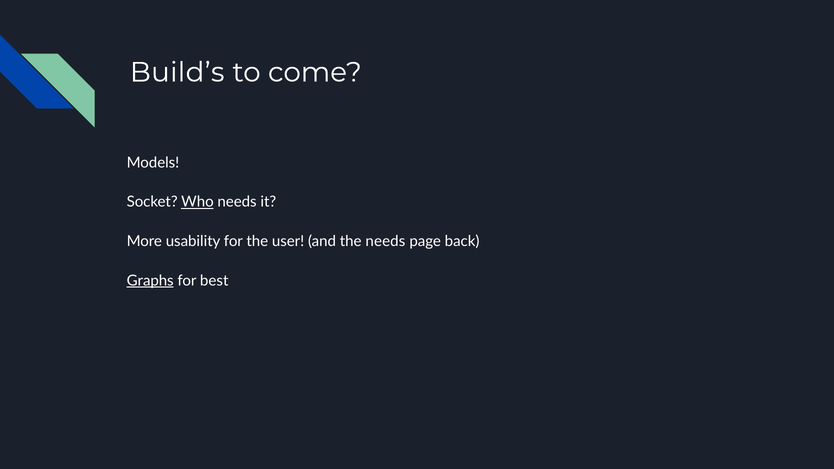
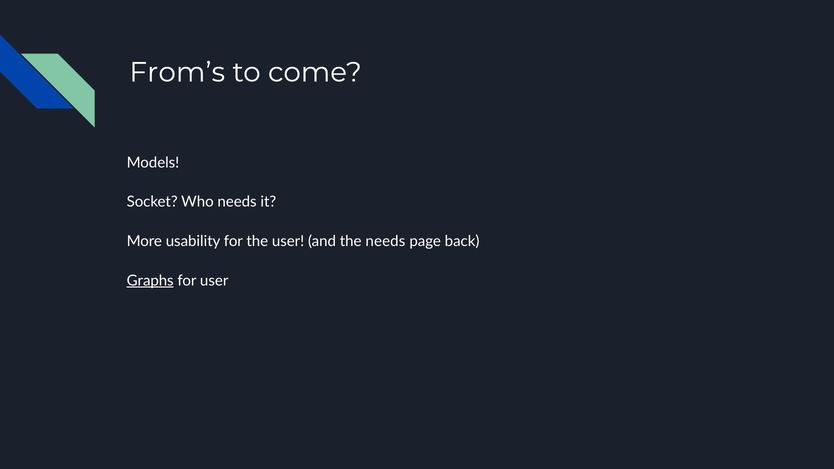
Build’s: Build’s -> From’s (177, 72)
Who underline: present -> none (197, 202)
for best: best -> user (214, 281)
